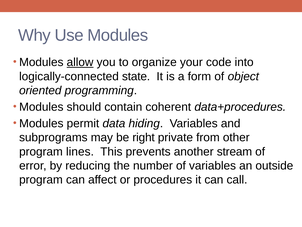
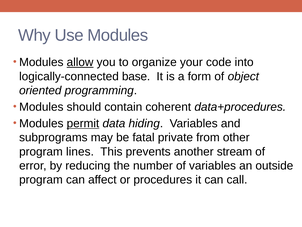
state: state -> base (136, 76)
permit underline: none -> present (83, 123)
right: right -> fatal (144, 137)
